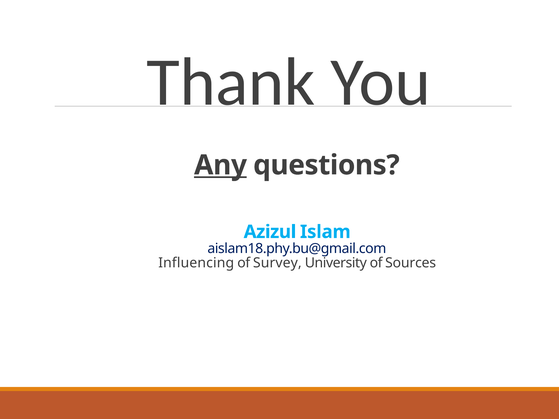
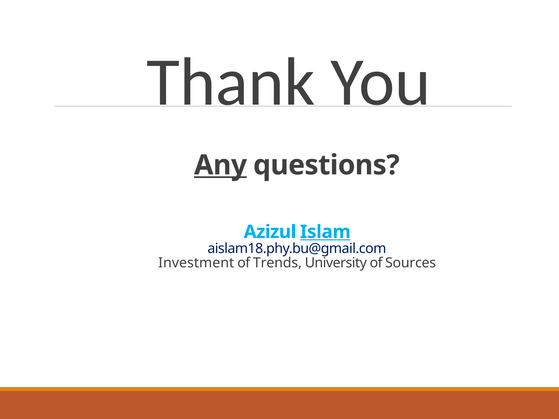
Islam underline: none -> present (325, 232)
Influencing: Influencing -> Investment (196, 263)
Survey: Survey -> Trends (277, 263)
